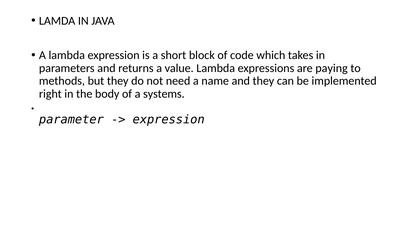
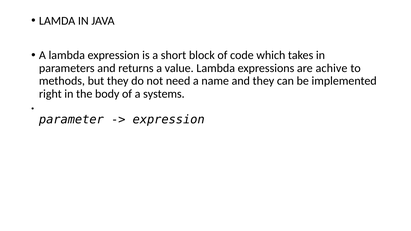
paying: paying -> achive (332, 68)
